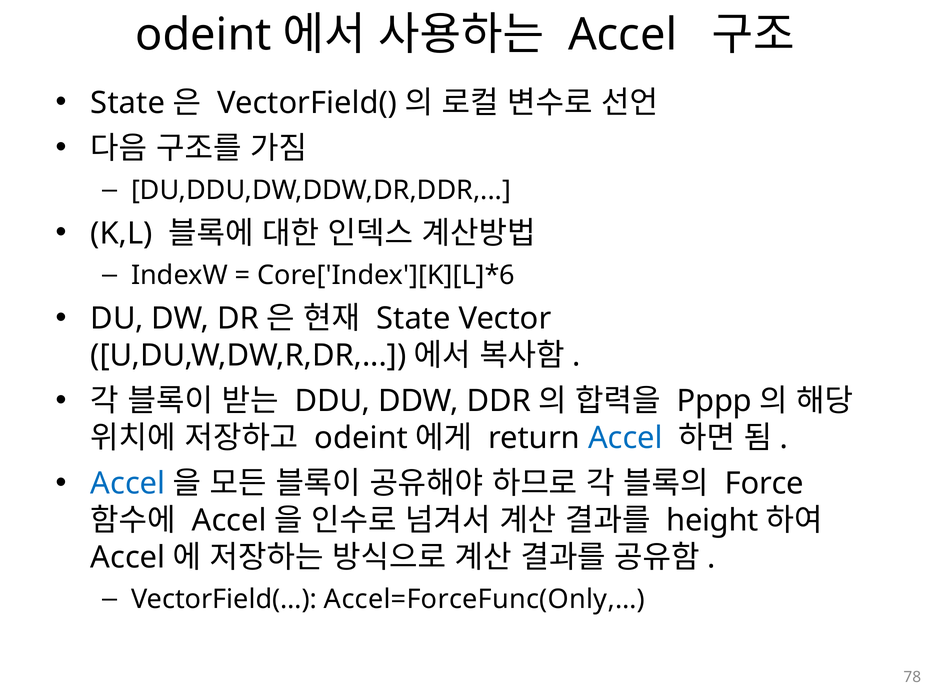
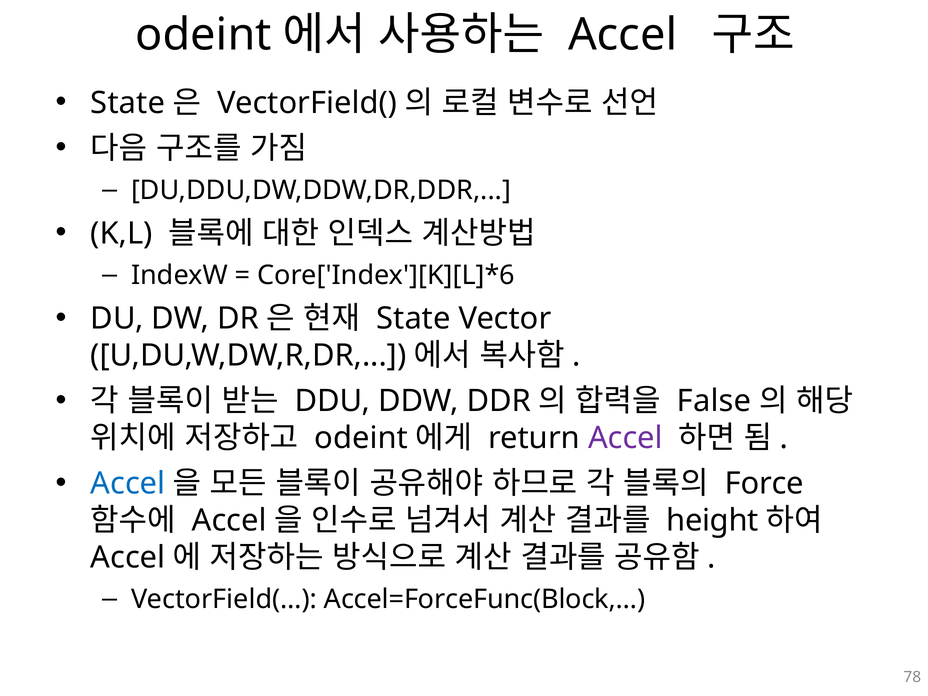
Pppp: Pppp -> False (714, 401)
Accel colour: blue -> purple (625, 438)
Accel=ForceFunc(Only,…: Accel=ForceFunc(Only,… -> Accel=ForceFunc(Block,… (485, 600)
